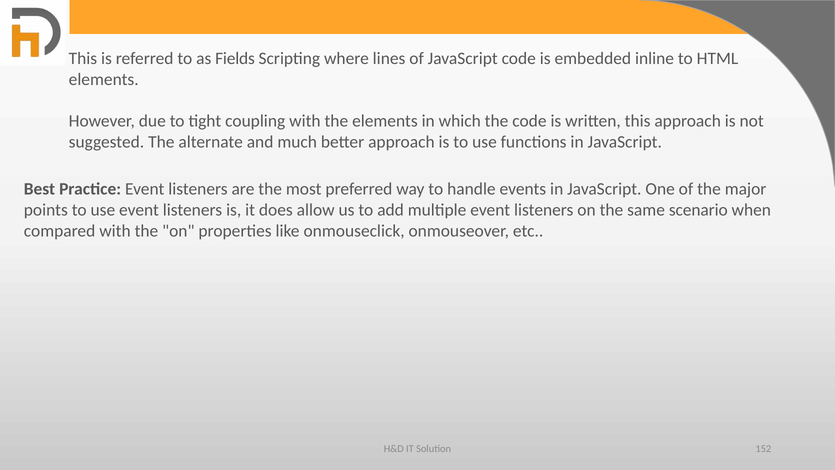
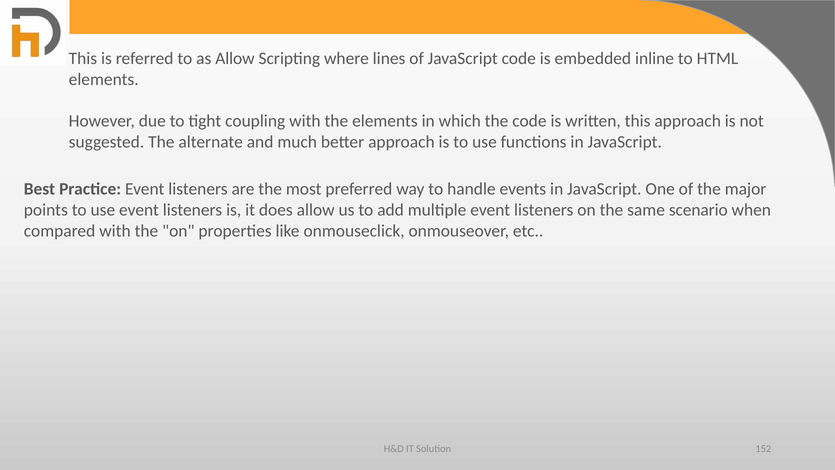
as Fields: Fields -> Allow (235, 58)
